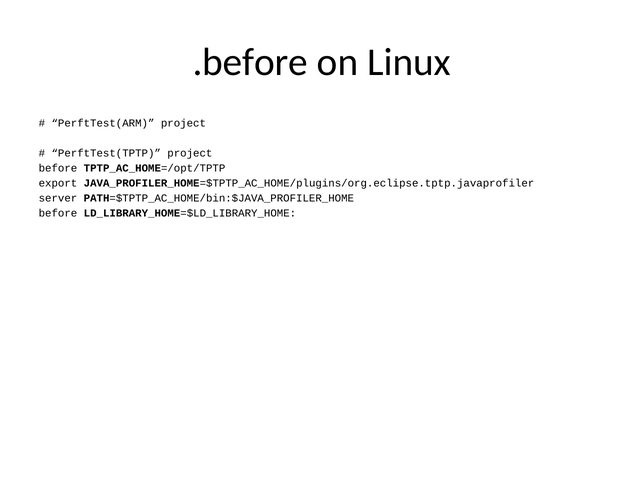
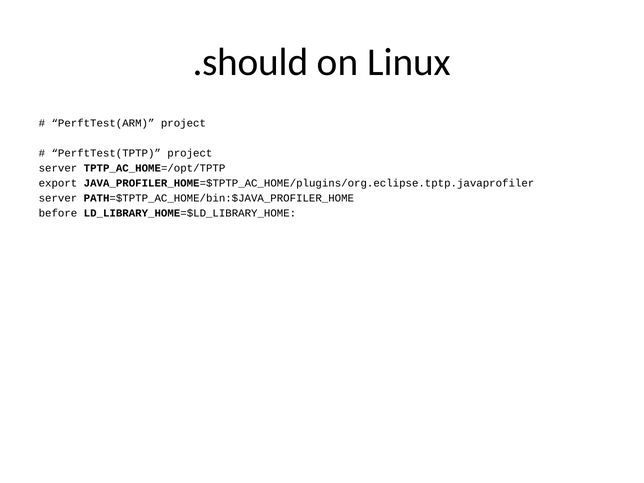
.before: .before -> .should (250, 62)
before: before -> server (58, 168)
